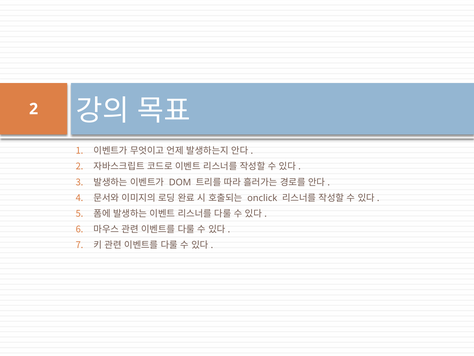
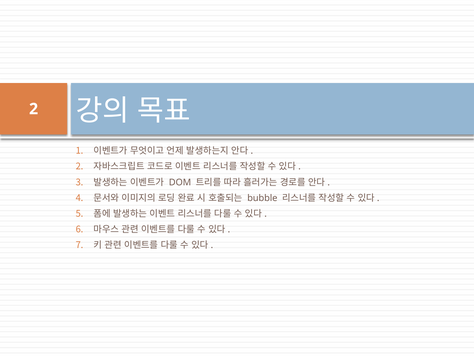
onclick: onclick -> bubble (262, 198)
